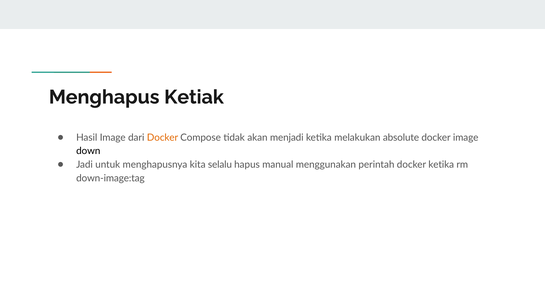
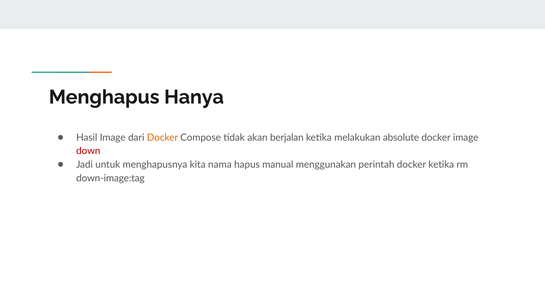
Ketiak: Ketiak -> Hanya (194, 97)
menjadi: menjadi -> berjalan (287, 138)
down colour: black -> red (88, 151)
selalu: selalu -> nama (220, 165)
